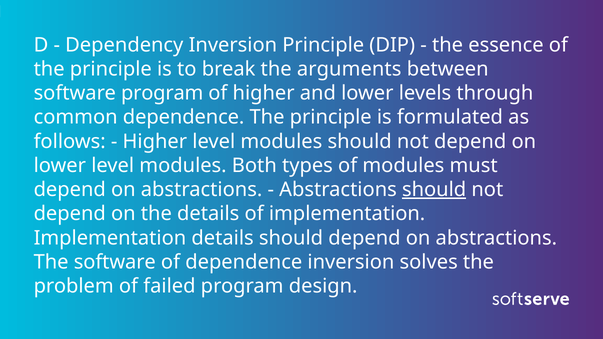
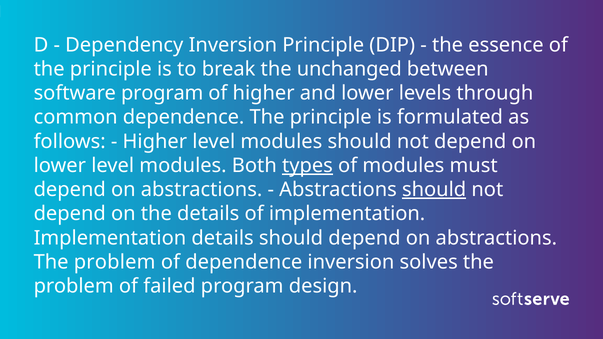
arguments: arguments -> unchanged (349, 69)
types underline: none -> present (307, 166)
software: software -> problem (115, 262)
